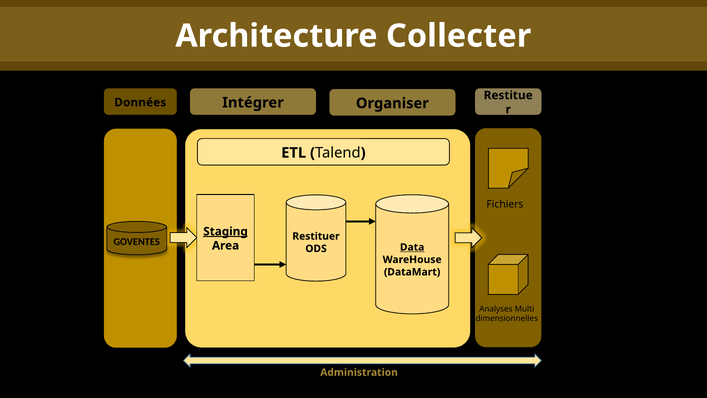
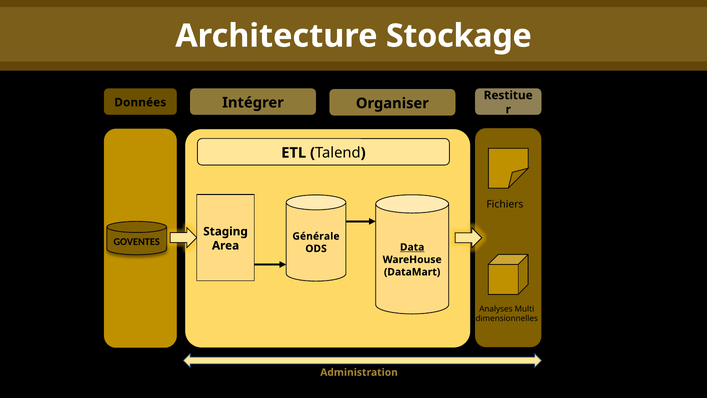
Collecter: Collecter -> Stockage (459, 36)
Staging underline: present -> none (225, 231)
Restituer: Restituer -> Générale (316, 236)
